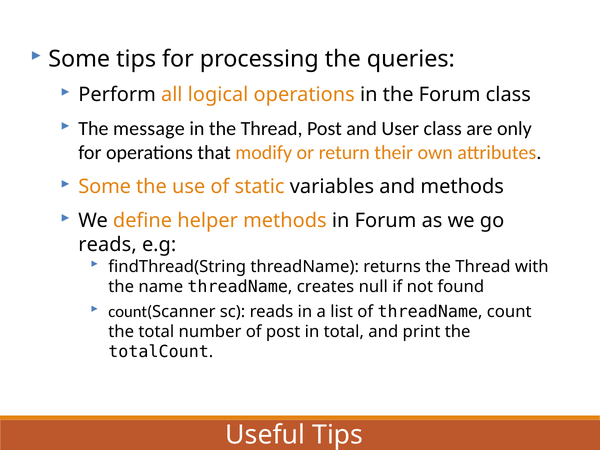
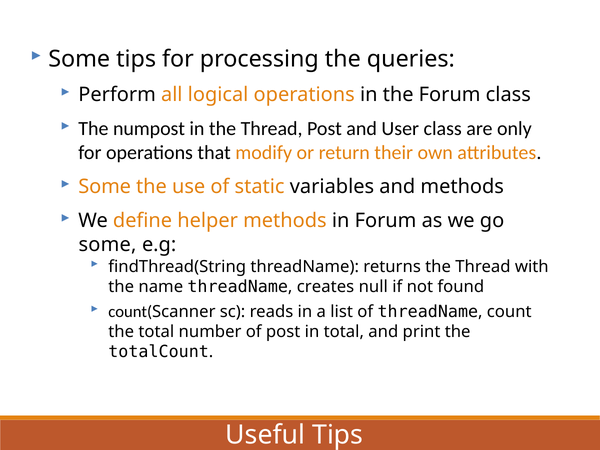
message: message -> numpost (149, 129)
reads: reads -> some (107, 245)
